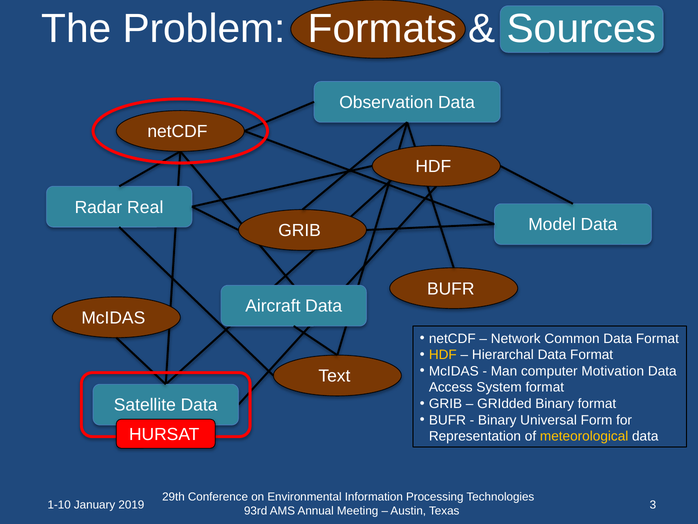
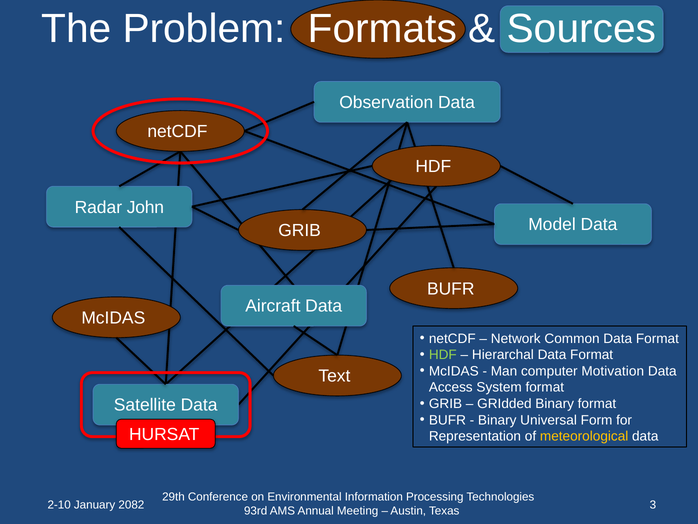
Real: Real -> John (145, 207)
HDF colour: yellow -> light green (443, 355)
1-10: 1-10 -> 2-10 (59, 505)
2019: 2019 -> 2082 (131, 505)
